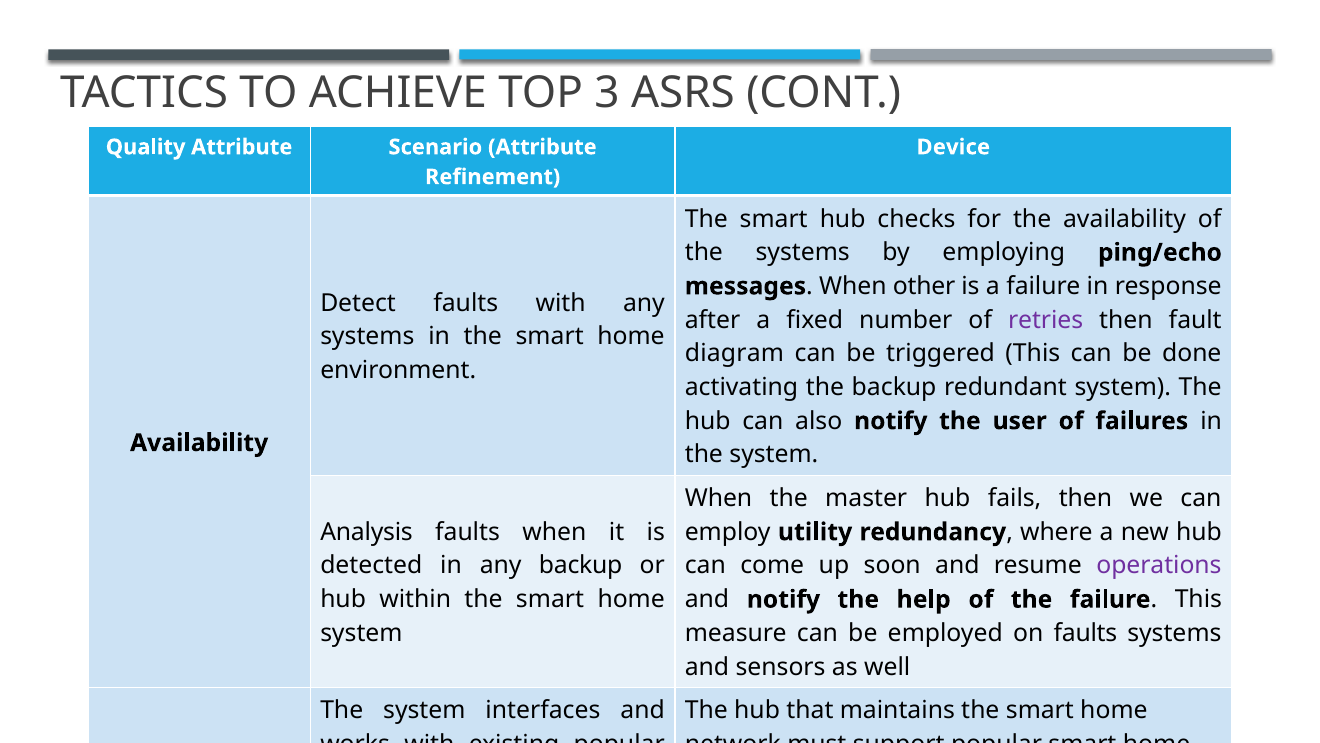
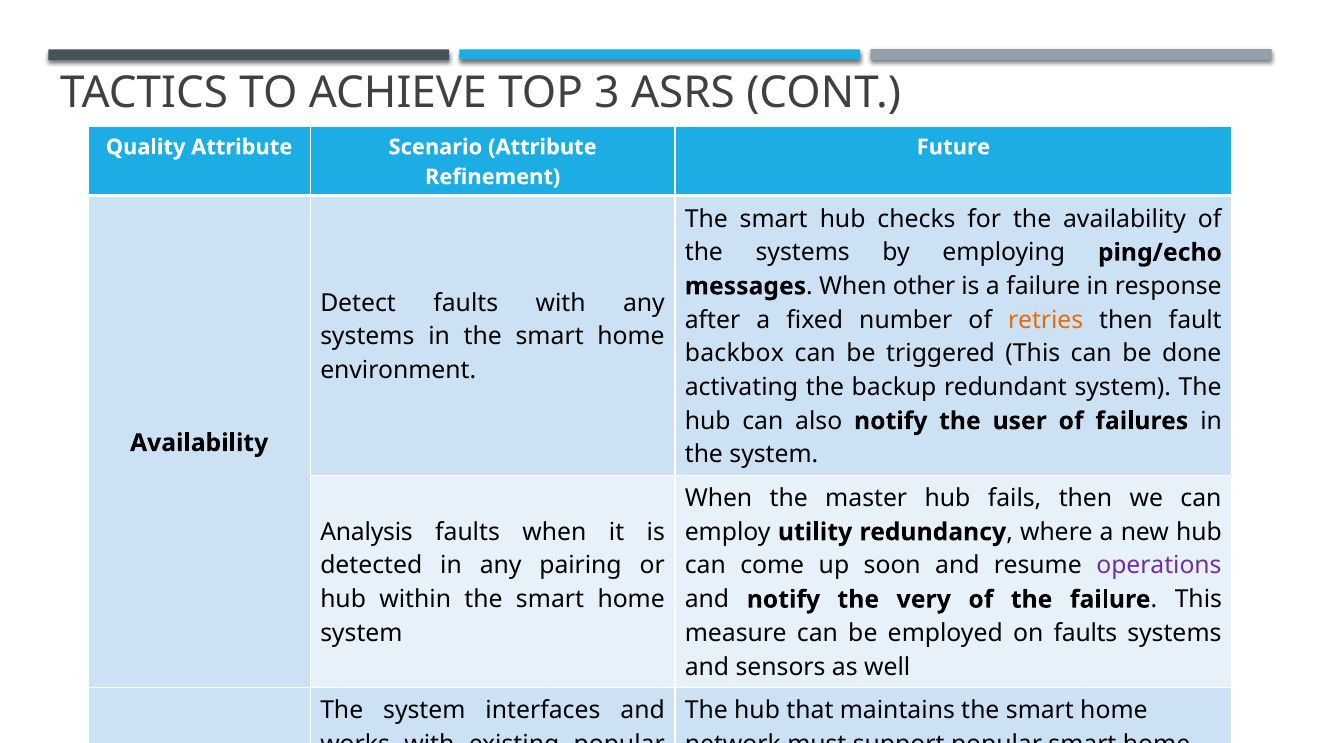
Device: Device -> Future (953, 147)
retries colour: purple -> orange (1046, 320)
diagram: diagram -> backbox (734, 353)
any backup: backup -> pairing (581, 565)
help: help -> very (924, 599)
